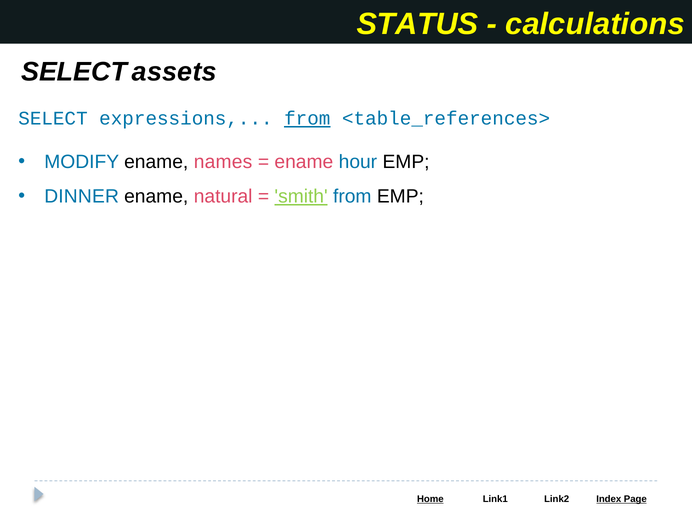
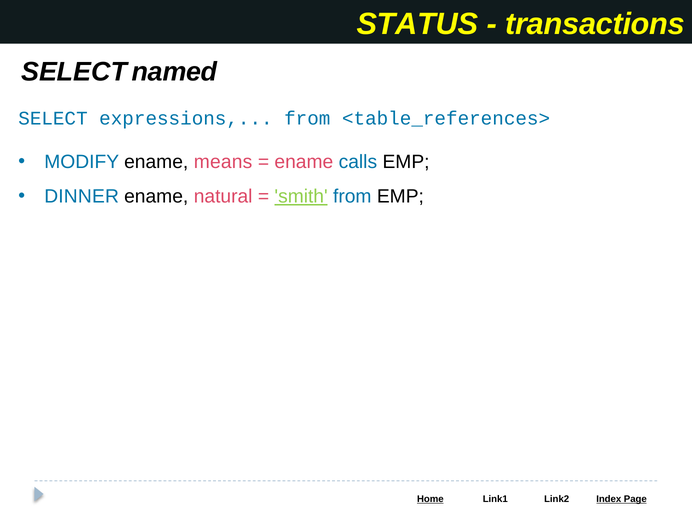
calculations: calculations -> transactions (595, 24)
assets: assets -> named (175, 72)
from underline: present -> none (307, 118)
names: names -> means (223, 162)
hour: hour -> calls (358, 162)
